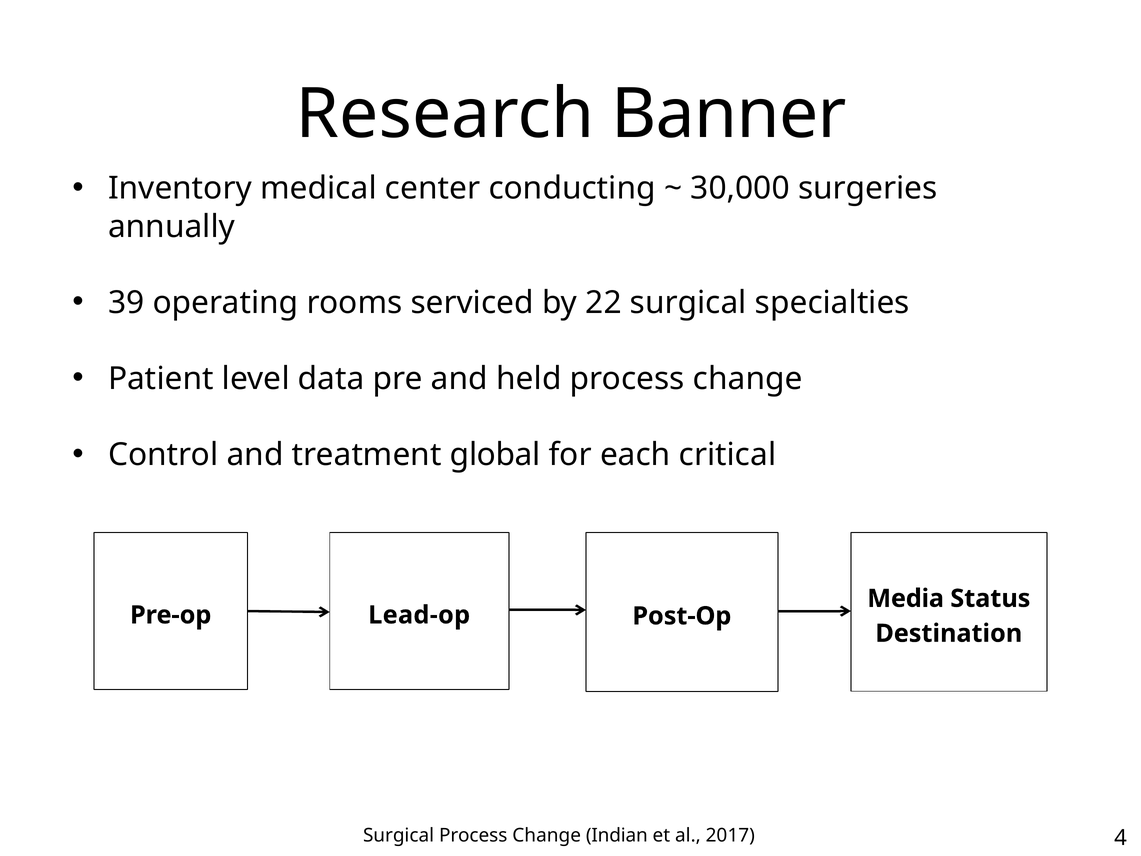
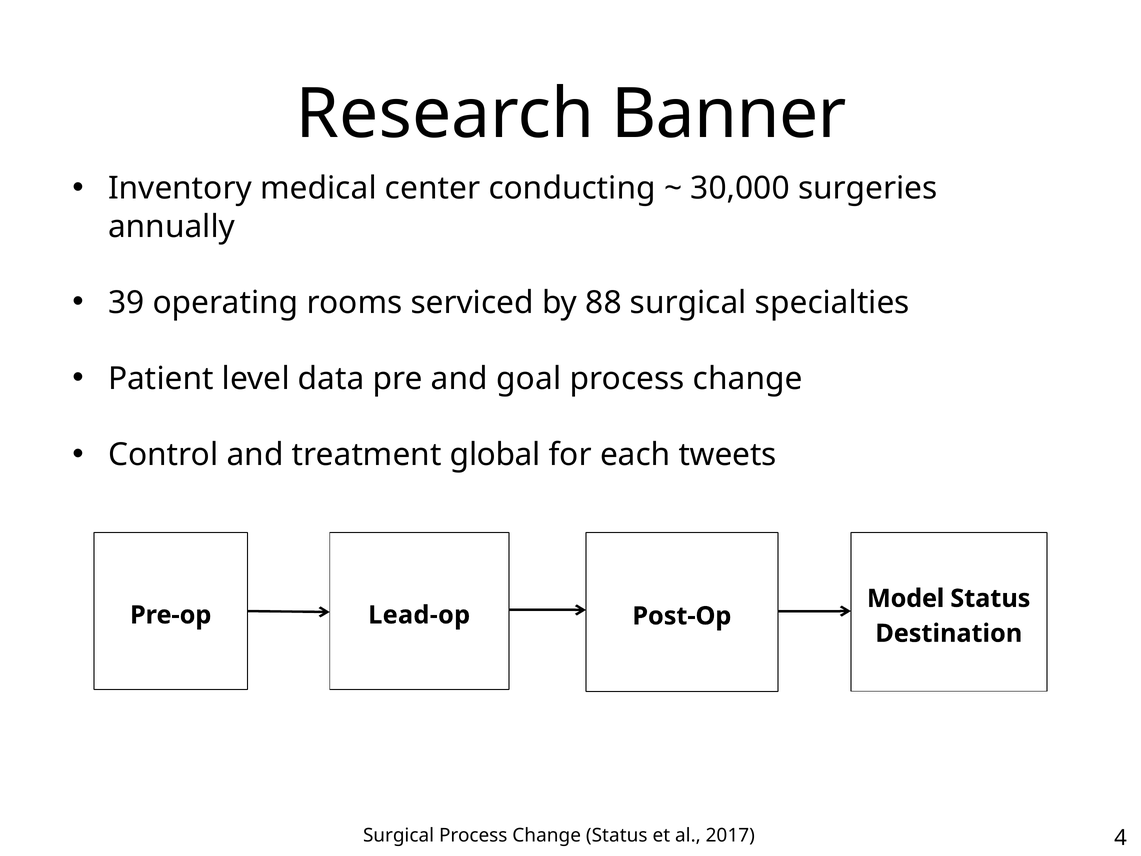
22: 22 -> 88 (604, 303)
held: held -> goal (529, 379)
critical: critical -> tweets (728, 455)
Media: Media -> Model (906, 598)
Change Indian: Indian -> Status (617, 835)
